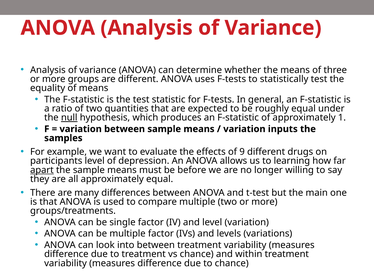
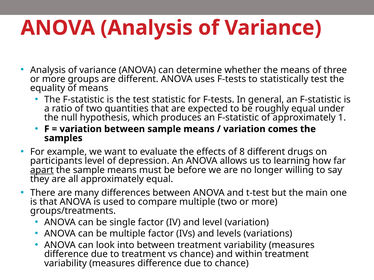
null underline: present -> none (69, 118)
inputs: inputs -> comes (283, 129)
9: 9 -> 8 (242, 152)
